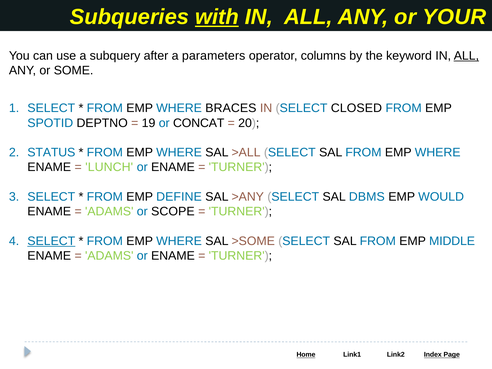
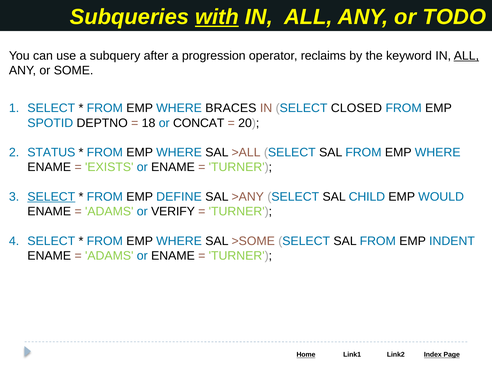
YOUR: YOUR -> TODO (454, 17)
parameters: parameters -> progression (214, 56)
columns: columns -> reclaims (323, 56)
19: 19 -> 18 (149, 123)
LUNCH: LUNCH -> EXISTS (109, 167)
SELECT underline: none -> present (51, 197)
DBMS: DBMS -> CHILD (367, 197)
SCOPE: SCOPE -> VERIFY (173, 212)
SELECT underline: present -> none (51, 241)
MIDDLE: MIDDLE -> INDENT (452, 241)
